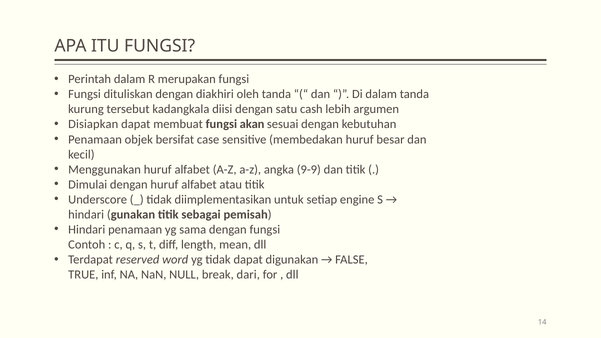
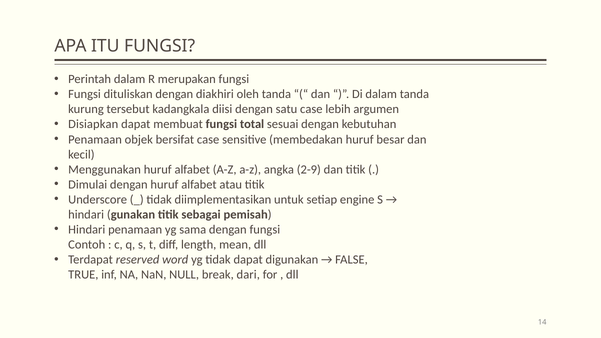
satu cash: cash -> case (311, 109)
akan: akan -> total (252, 124)
9-9: 9-9 -> 2-9 (309, 169)
